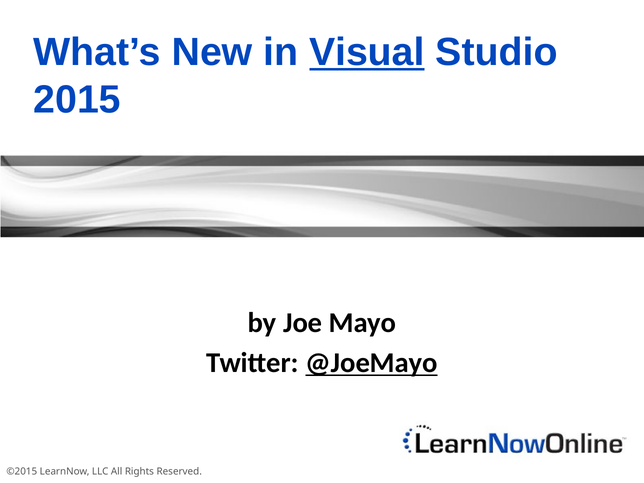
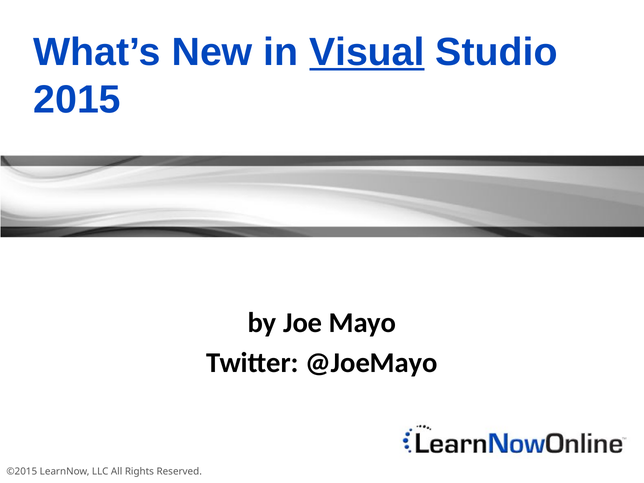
@JoeMayo underline: present -> none (371, 363)
